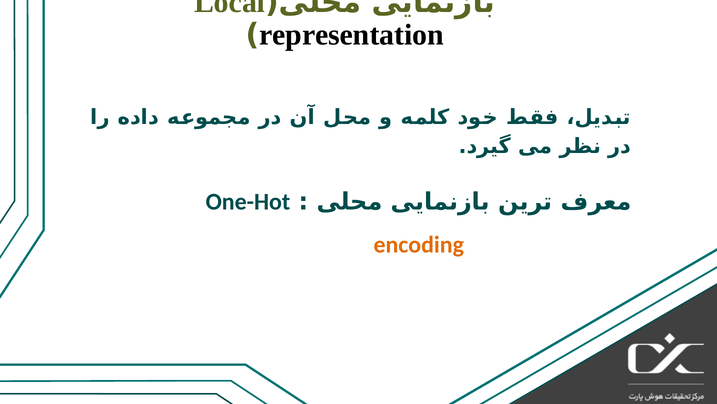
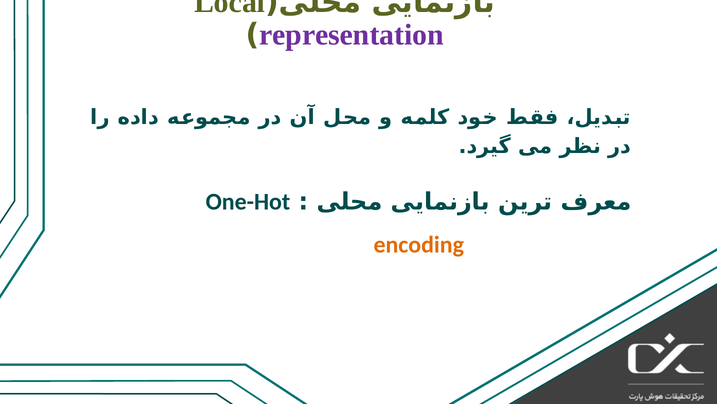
representation colour: black -> purple (351, 35)
